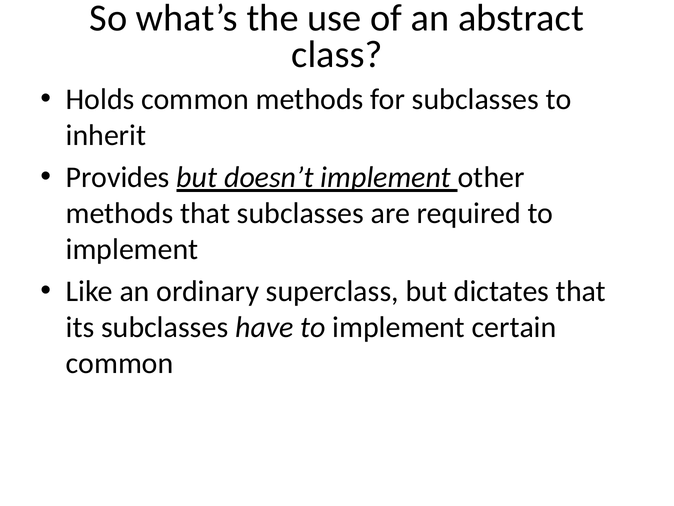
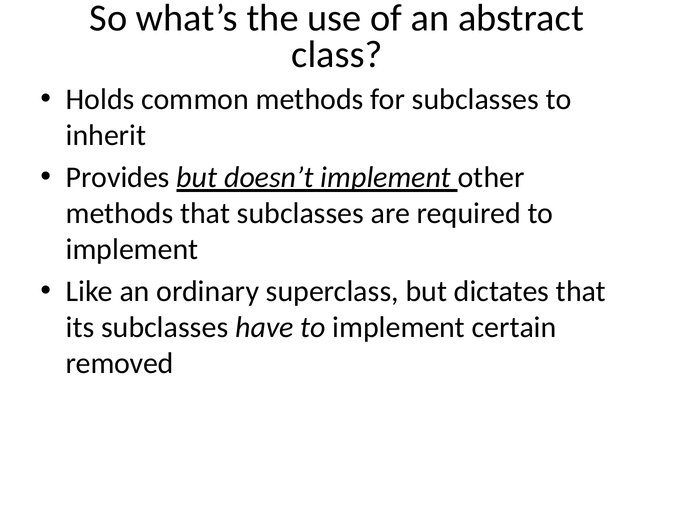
common: common -> removed (120, 363)
